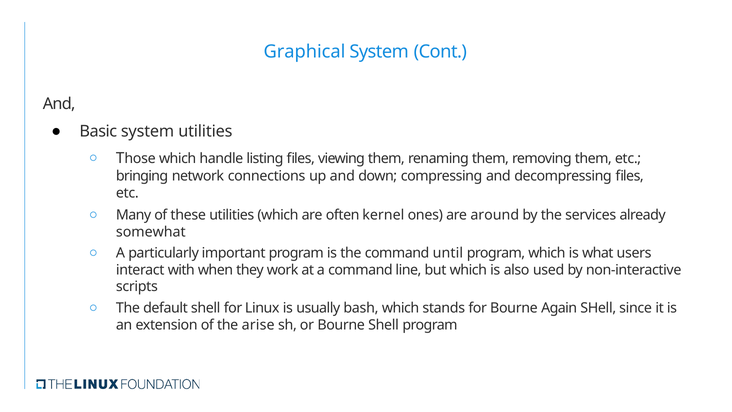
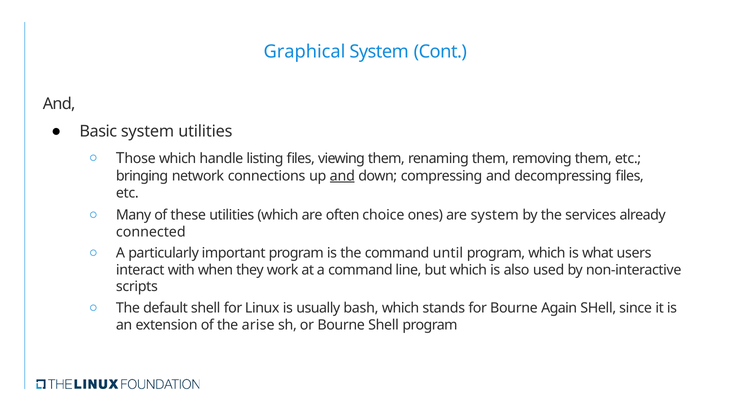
and underline: none -> present (342, 176)
kernel: kernel -> choice (383, 215)
are around: around -> system (495, 215)
somewhat: somewhat -> connected (151, 232)
